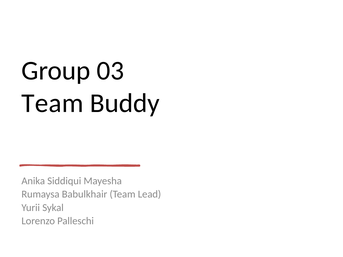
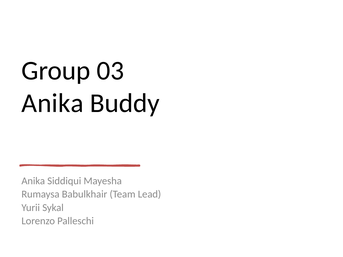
Team: Team -> Anika (53, 103)
